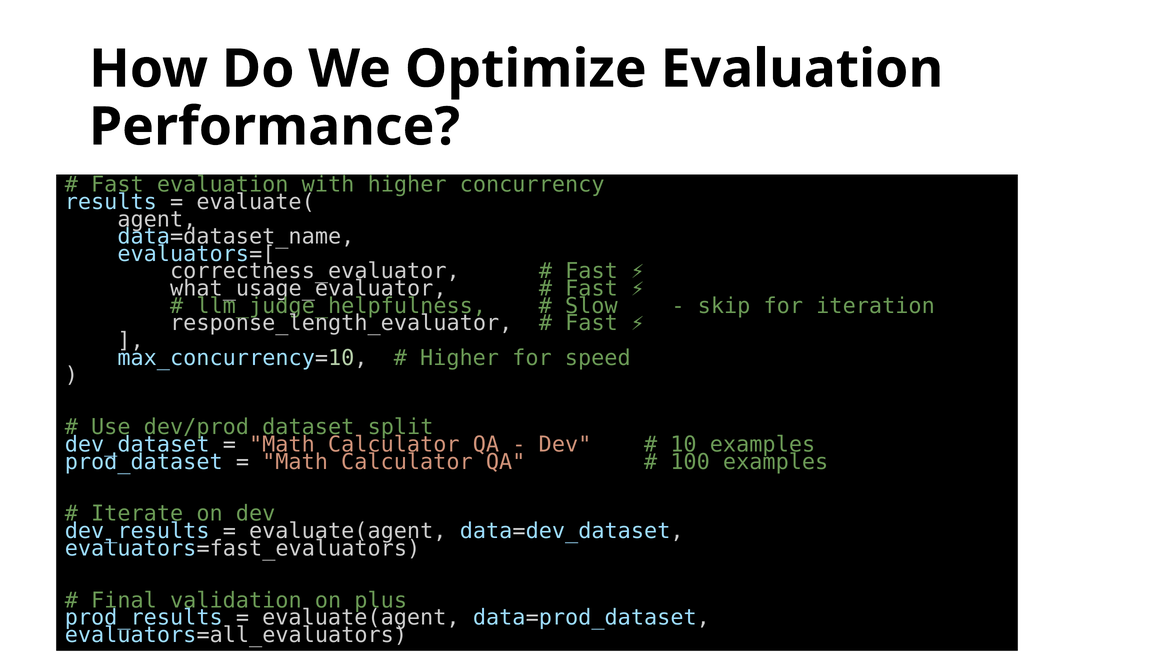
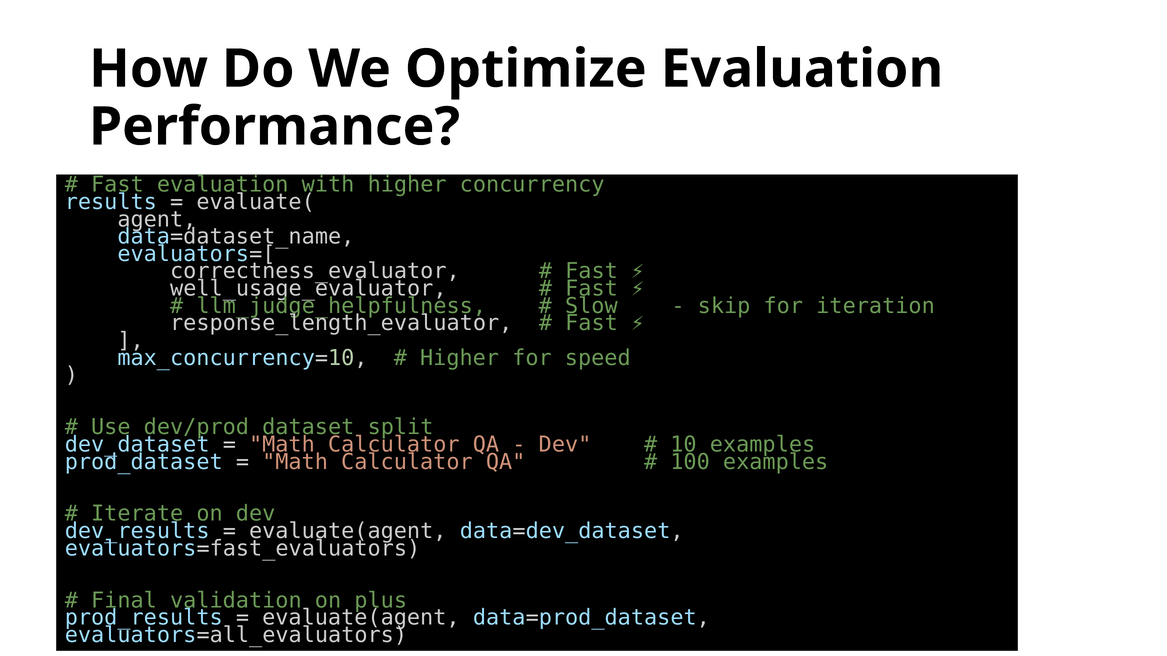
what_usage_evaluator: what_usage_evaluator -> well_usage_evaluator (308, 289)
